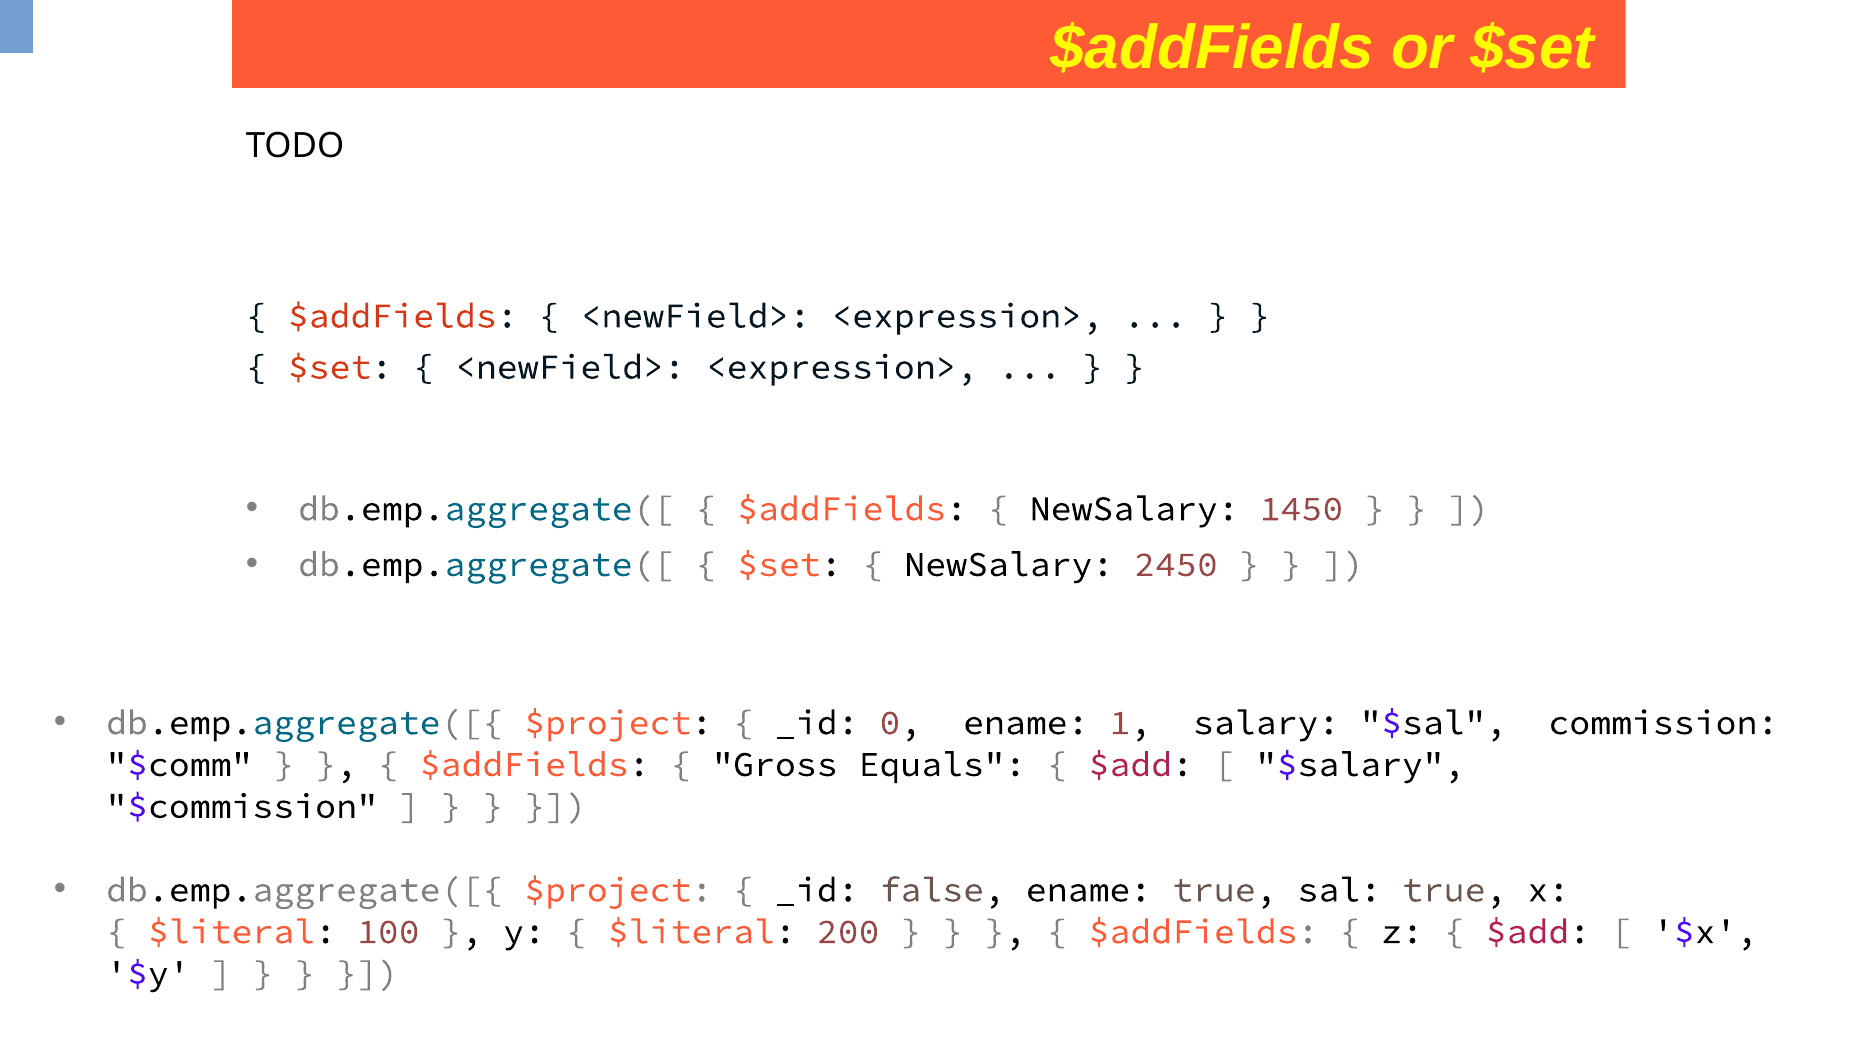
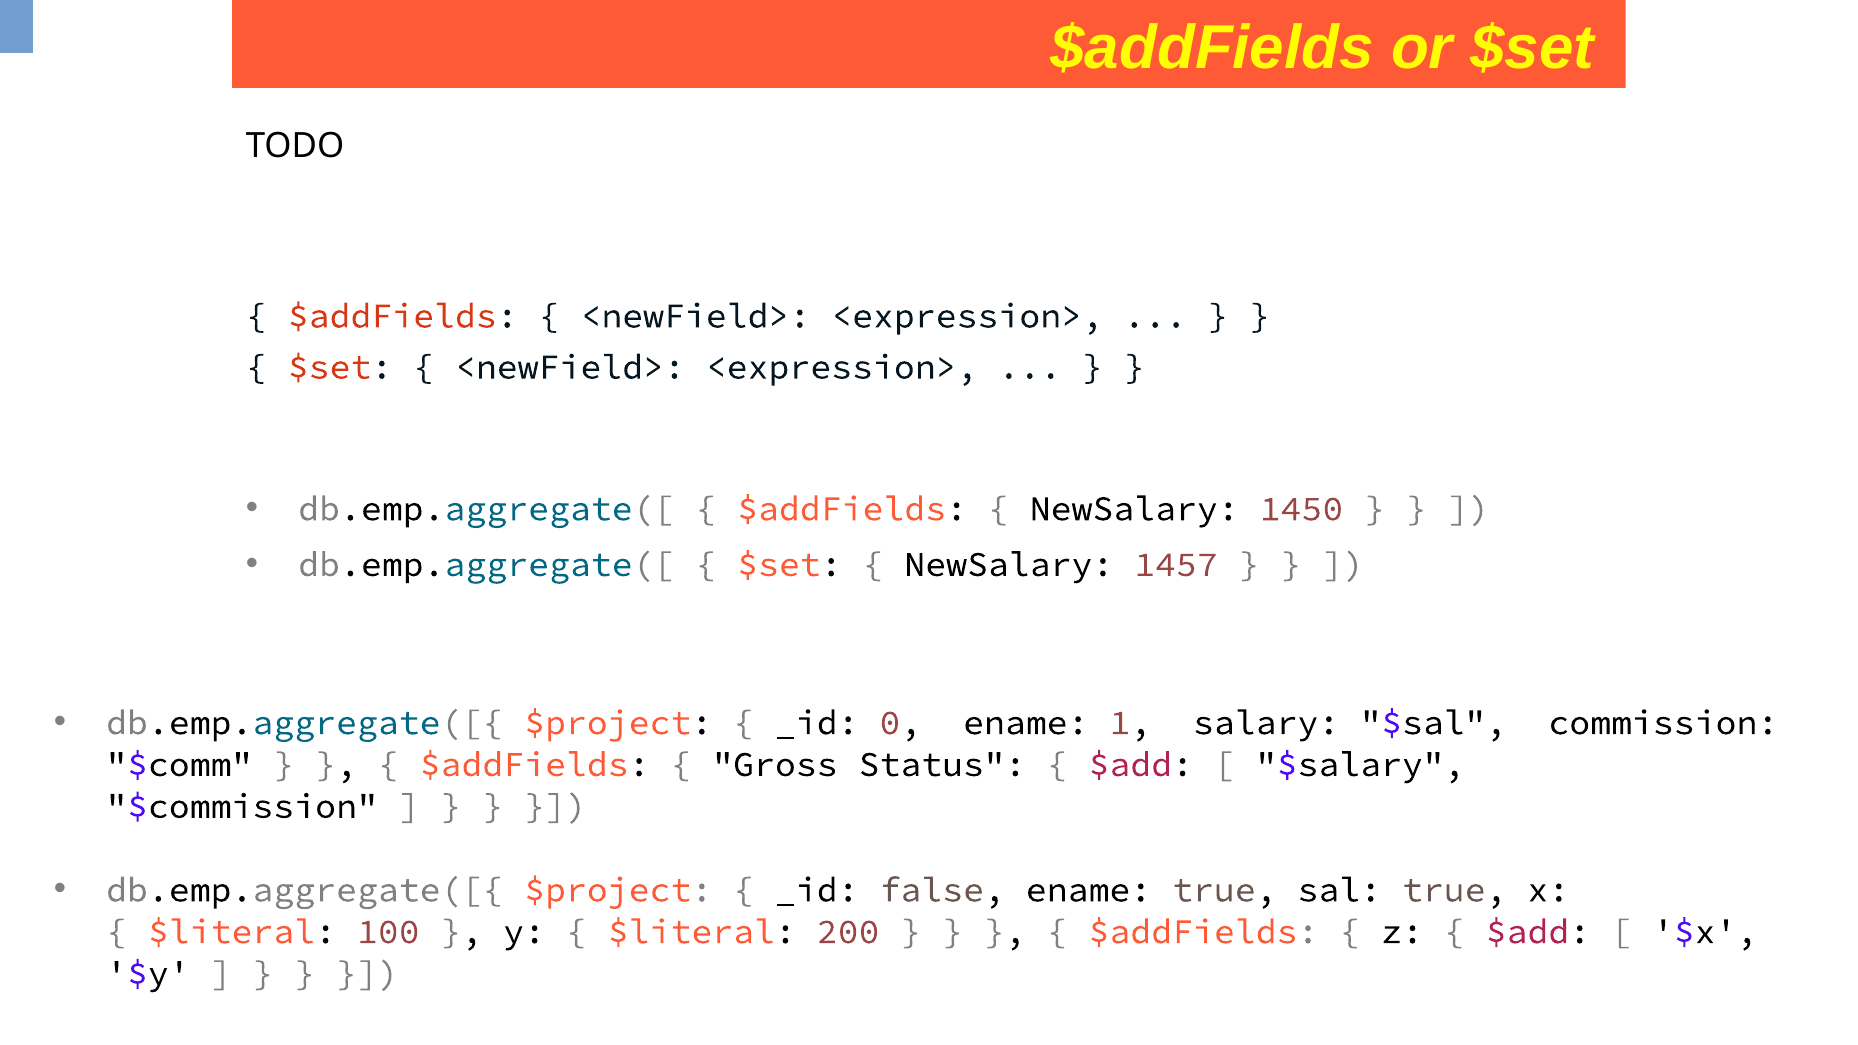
2450: 2450 -> 1457 (1176, 565)
Equals: Equals -> Status (942, 765)
